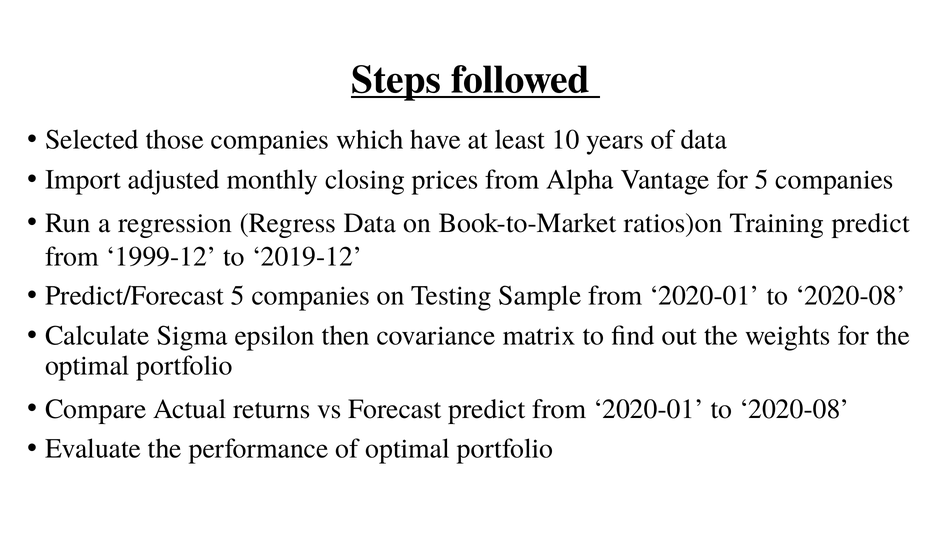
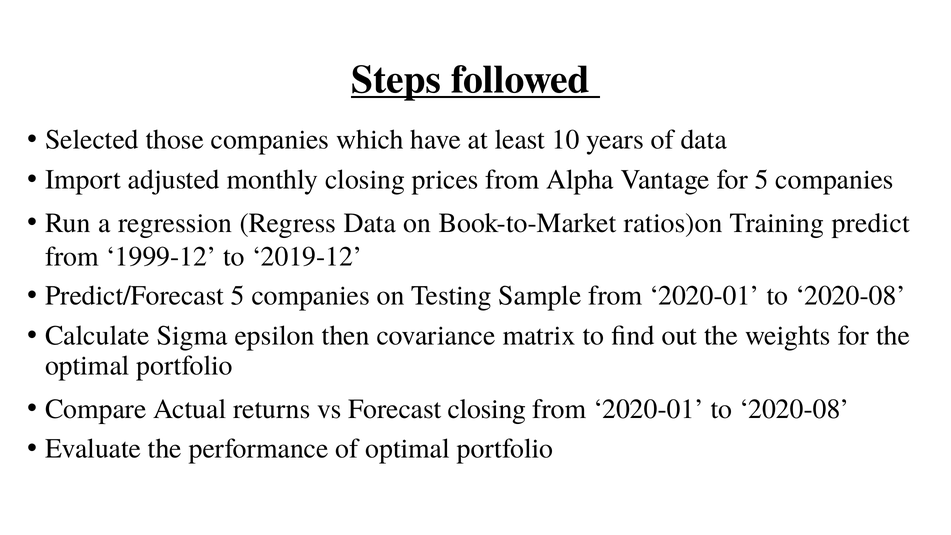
Forecast predict: predict -> closing (487, 409)
